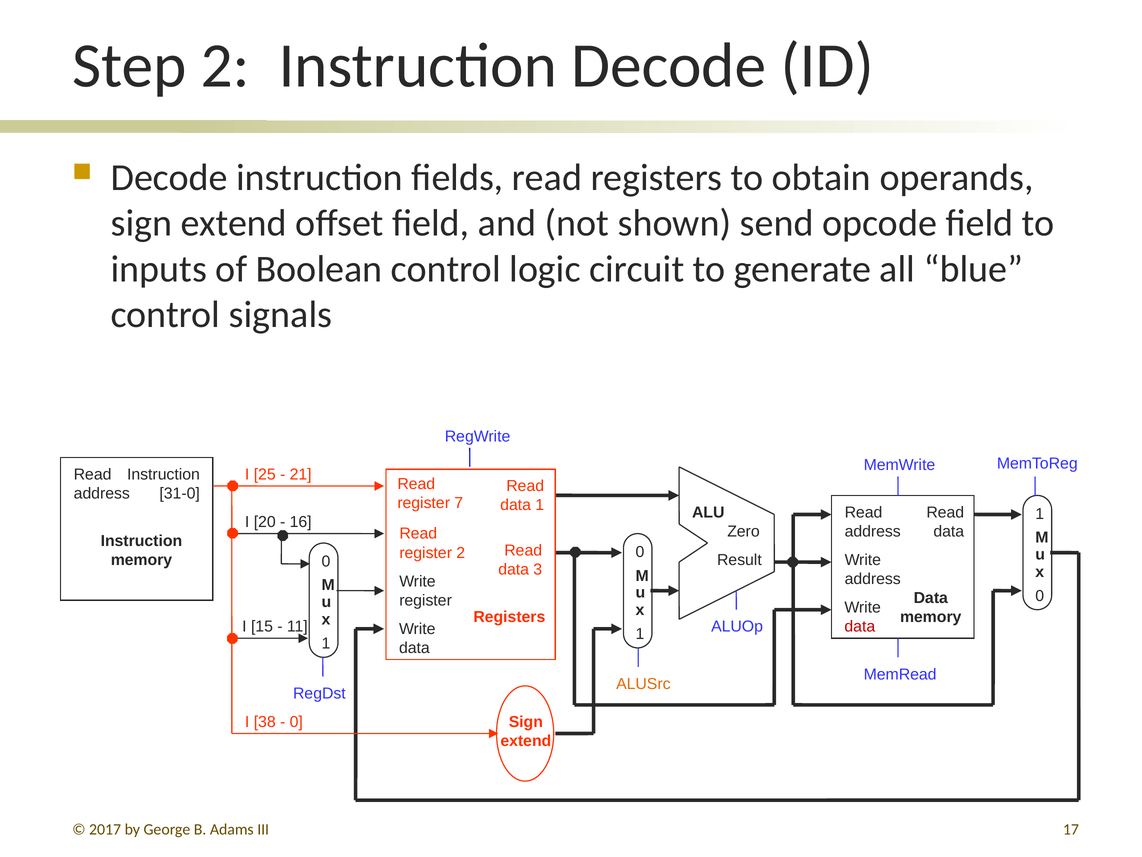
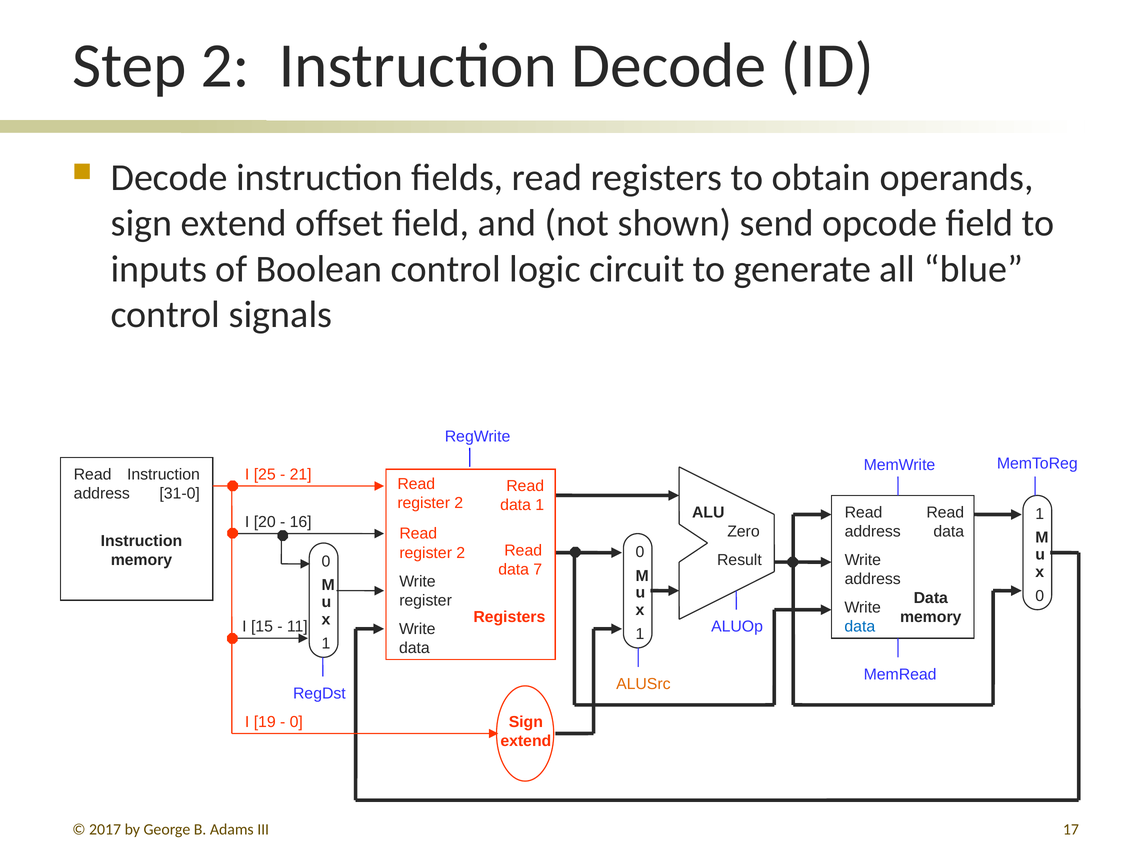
7: 7 -> 2 (459, 503)
3: 3 -> 7 (538, 569)
data colour: red -> blue (860, 626)
38: 38 -> 19 (265, 722)
